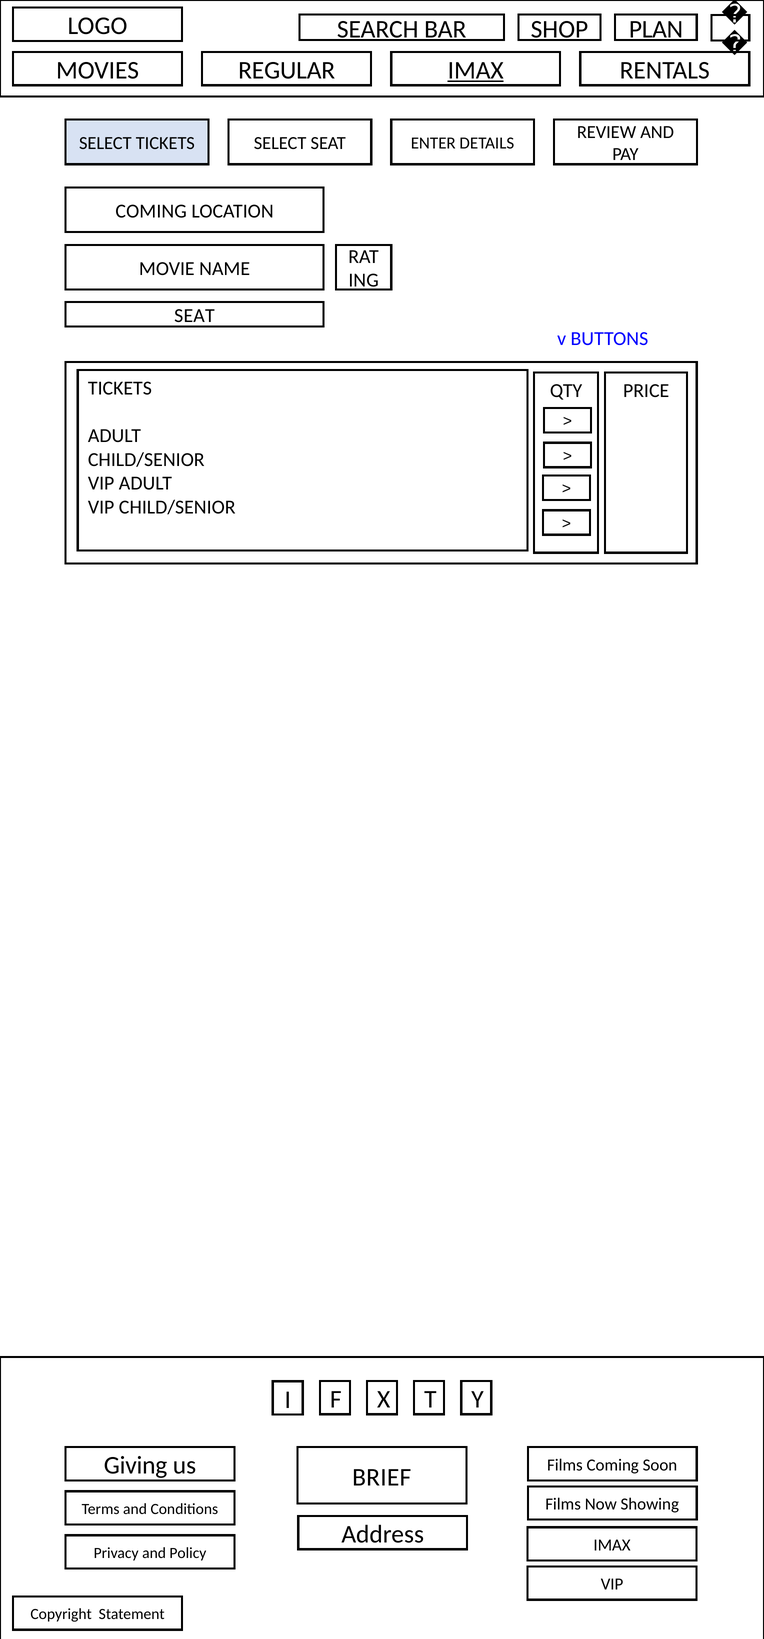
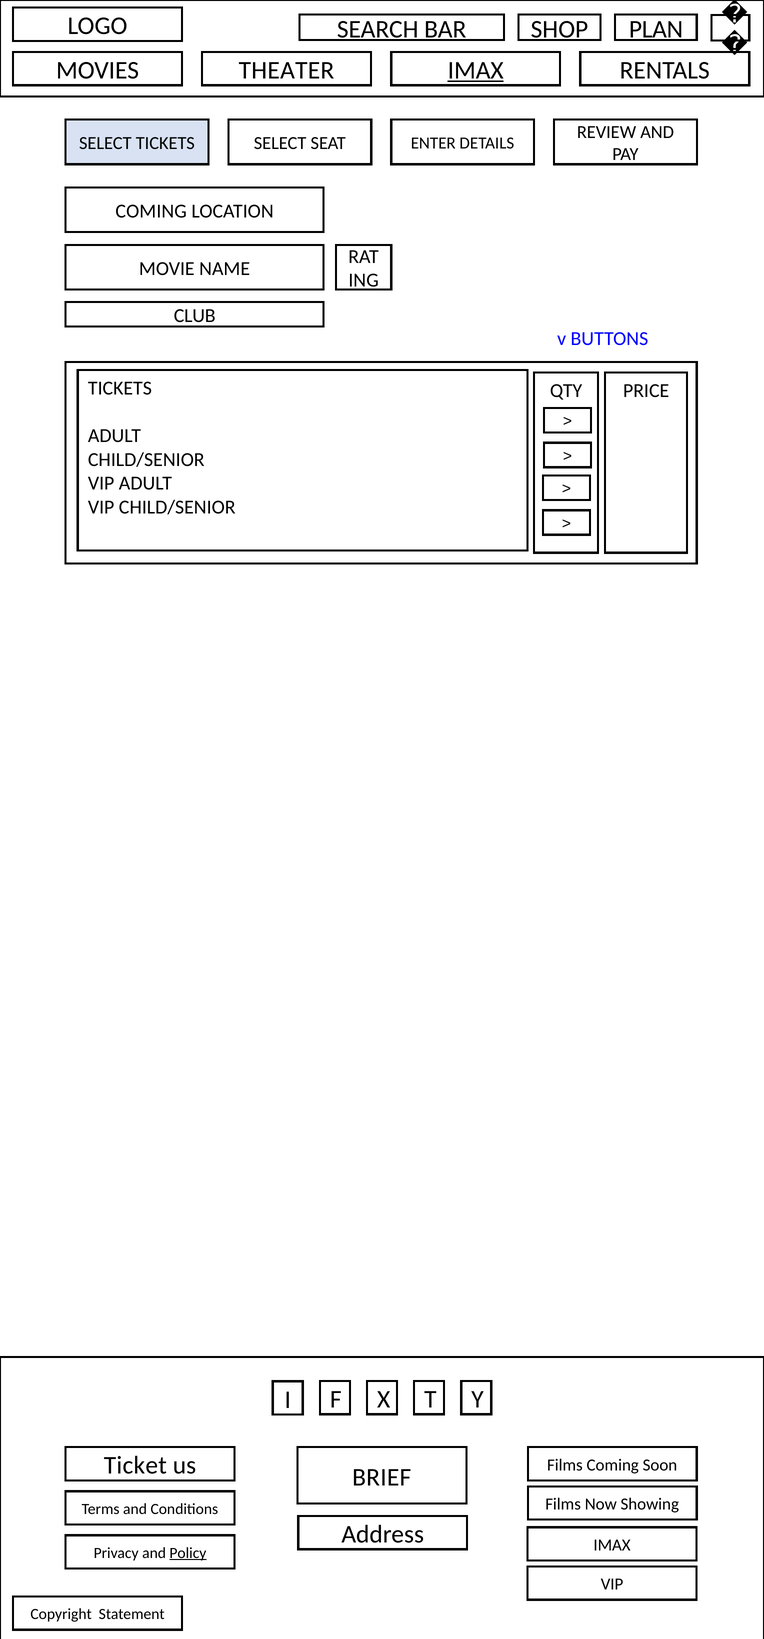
REGULAR: REGULAR -> THEATER (286, 70)
SEAT: SEAT -> CLUB (195, 316)
Giving: Giving -> Ticket (135, 1465)
Policy underline: none -> present (188, 1553)
